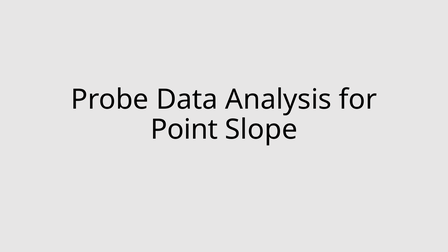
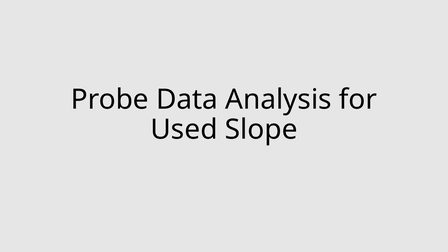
Point: Point -> Used (184, 130)
